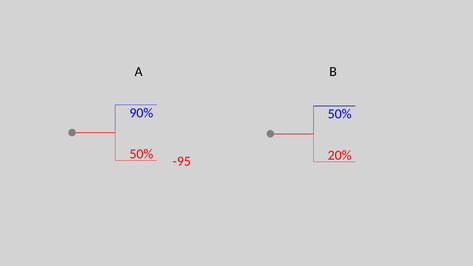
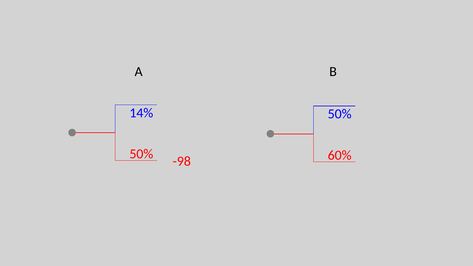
90%: 90% -> 14% (141, 113)
20%: 20% -> 60% (340, 155)
-95: -95 -> -98 (182, 161)
